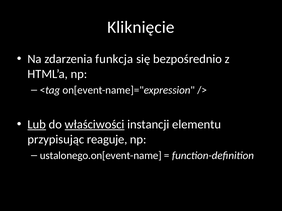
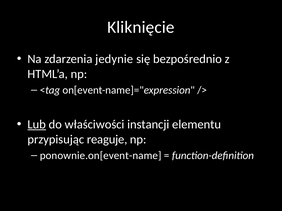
funkcja: funkcja -> jedynie (114, 59)
właściwości underline: present -> none (95, 125)
ustalonego.on[event-name: ustalonego.on[event-name -> ponownie.on[event-name (101, 156)
